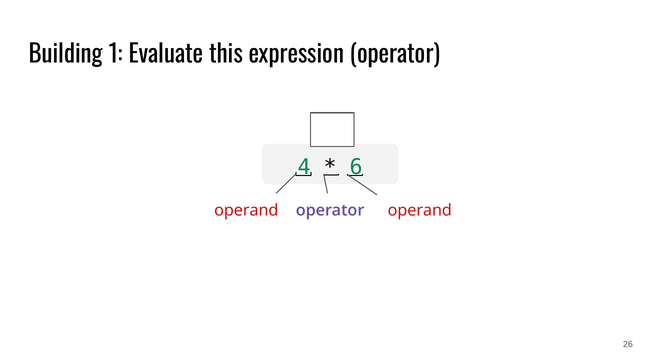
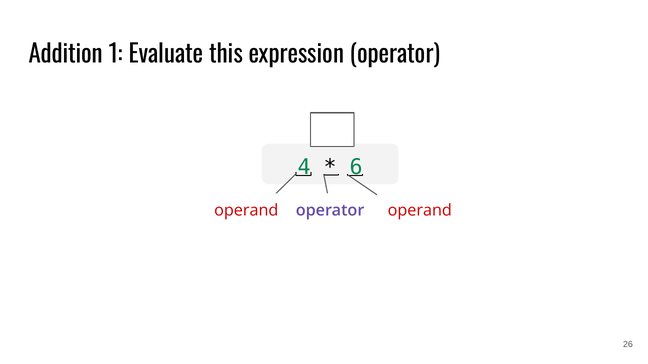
Building: Building -> Addition (66, 55)
